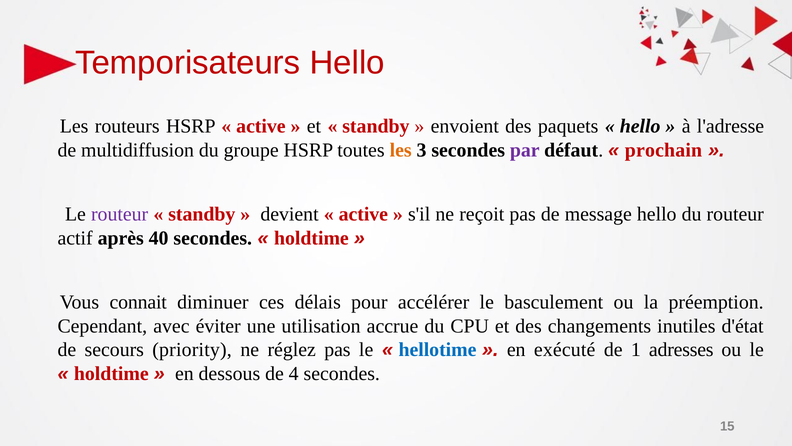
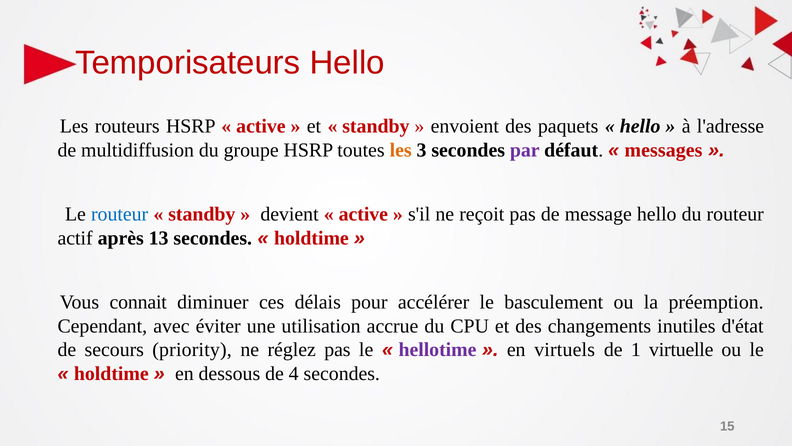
prochain: prochain -> messages (664, 150)
routeur colour: purple -> blue (120, 214)
40: 40 -> 13 (159, 238)
hellotime colour: blue -> purple (437, 349)
exécuté: exécuté -> virtuels (565, 349)
adresses: adresses -> virtuelle (681, 349)
